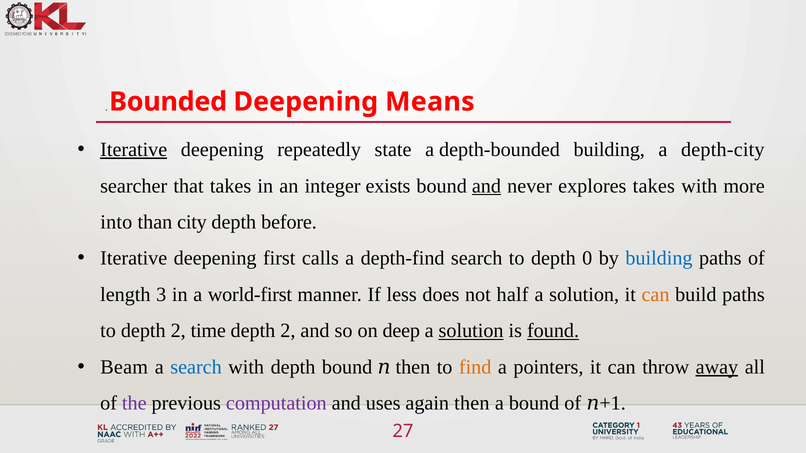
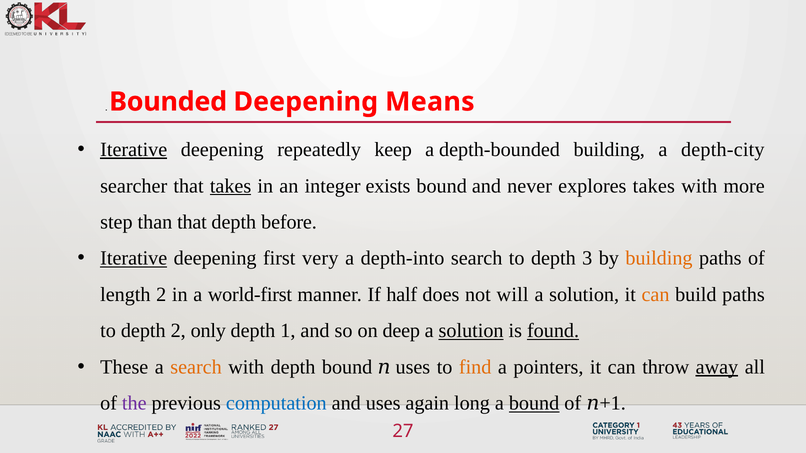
state: state -> keep (393, 150)
takes underline: none -> present (231, 186)
and underline: present -> none (486, 186)
into: into -> step (116, 222)
than city: city -> that (192, 222)
Iterative underline: none -> present (134, 259)
calls: calls -> very (320, 259)
depth-find: depth-find -> depth-into (403, 259)
0: 0 -> 3 (587, 259)
building colour: blue -> orange (659, 259)
length 3: 3 -> 2 (161, 295)
less: less -> half (402, 295)
half: half -> will (513, 295)
time: time -> only (208, 331)
2: 2 -> 1 (288, 331)
Beam: Beam -> These (124, 367)
search colour: blue -> orange (196, 367)
𝑛 then: then -> uses (413, 367)
computation colour: purple -> blue (276, 404)
again then: then -> long (472, 404)
bound underline: none -> present (534, 404)
